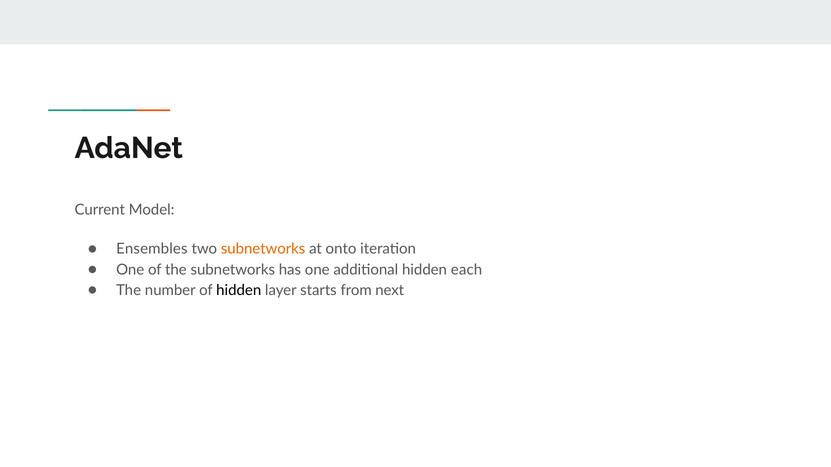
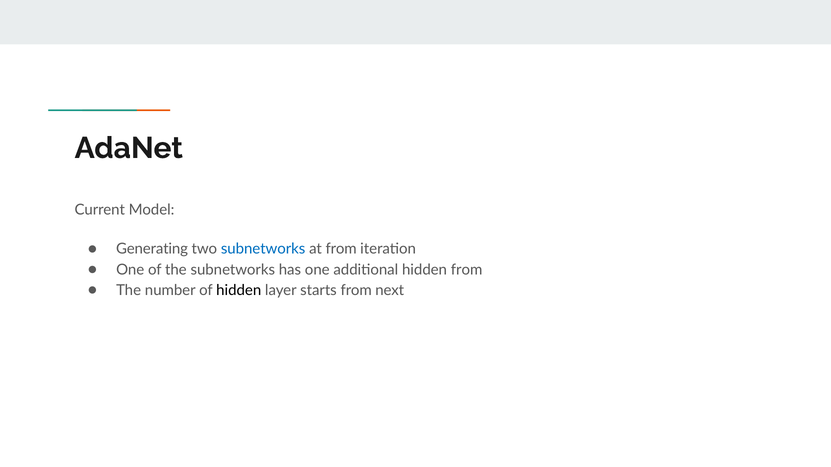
Ensembles: Ensembles -> Generating (152, 249)
subnetworks colour: orange -> blue (263, 249)
at onto: onto -> from (341, 249)
hidden each: each -> from (467, 270)
